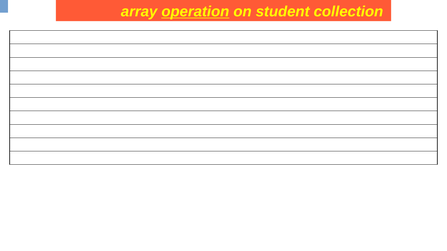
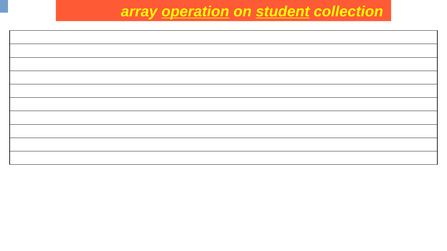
student underline: none -> present (283, 12)
